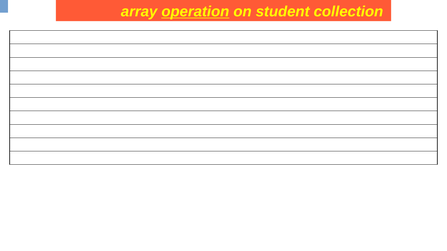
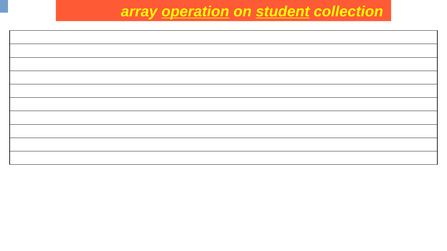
student underline: none -> present (283, 12)
